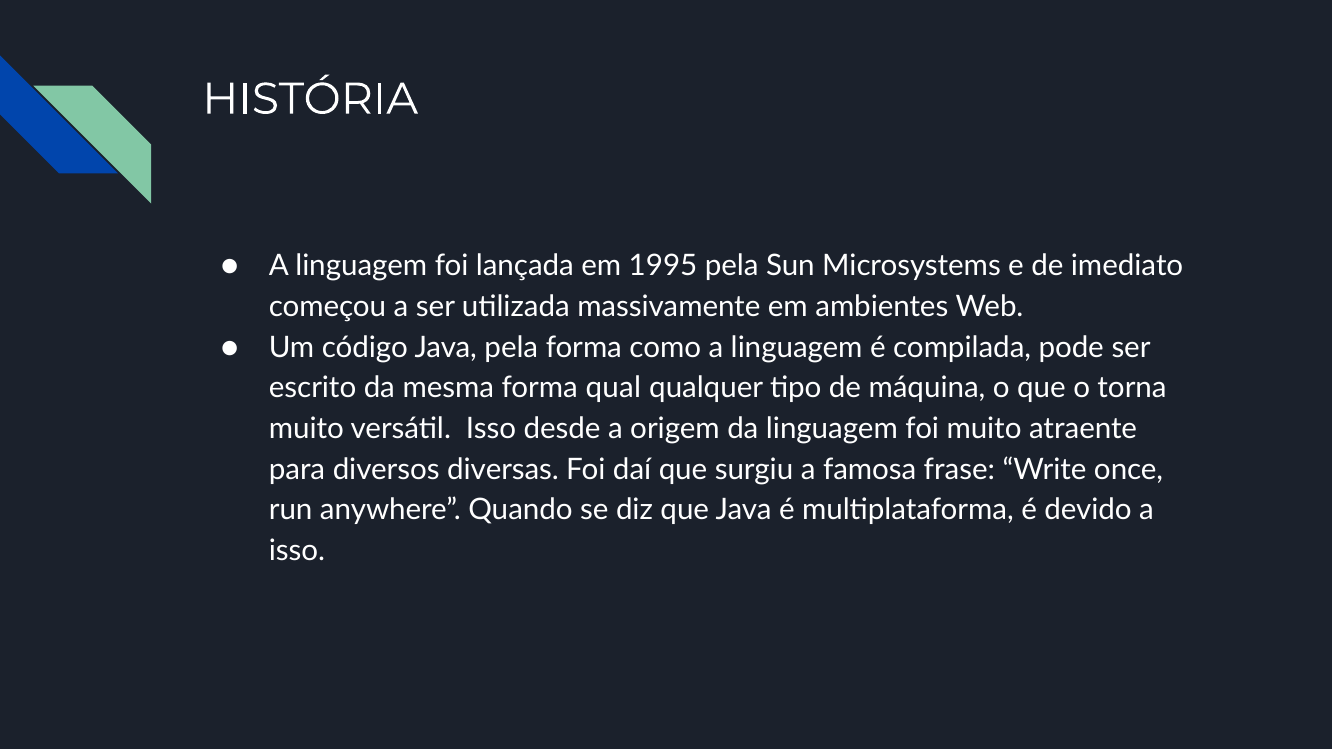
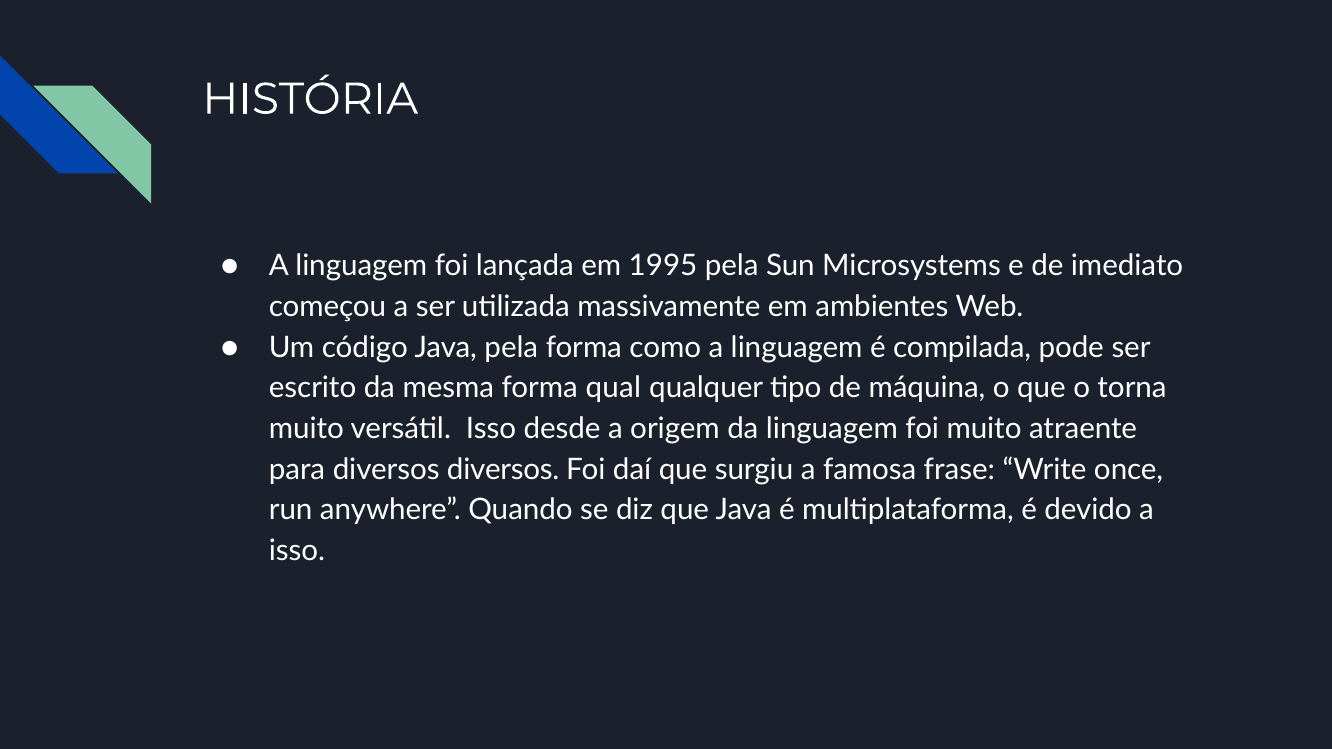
diversos diversas: diversas -> diversos (503, 469)
